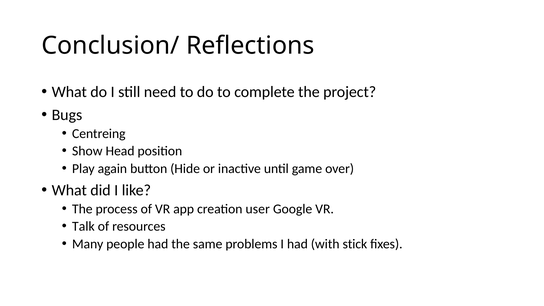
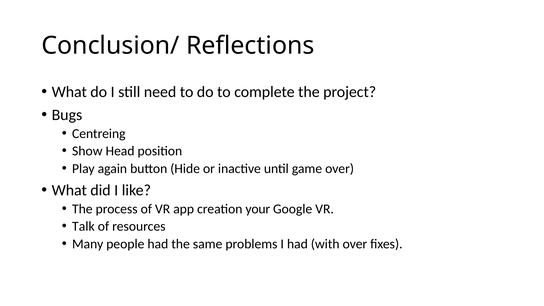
user: user -> your (258, 209)
with stick: stick -> over (355, 244)
